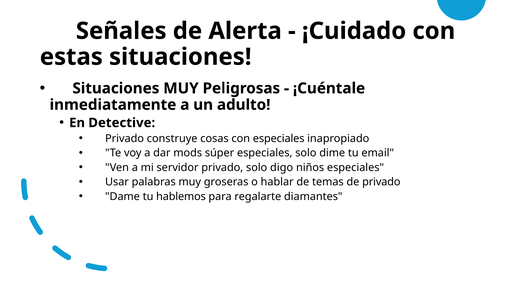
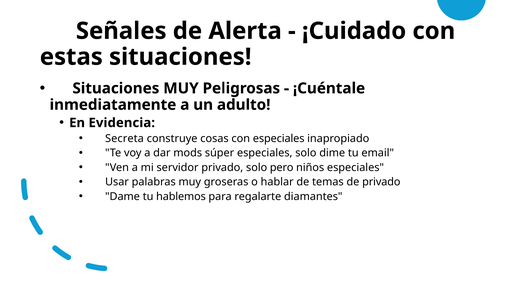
Detective: Detective -> Evidencia (122, 123)
Privado: Privado -> Secreta (124, 138)
digo: digo -> pero (282, 167)
